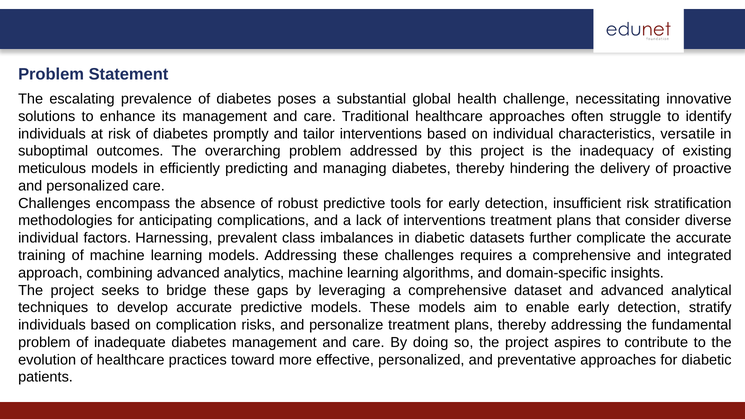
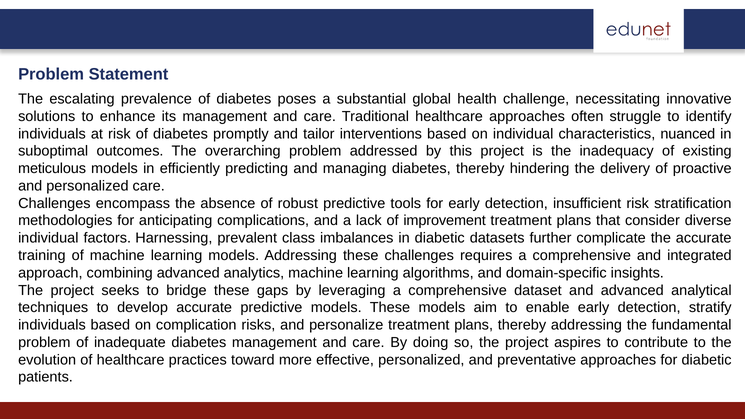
versatile: versatile -> nuanced (688, 134)
of interventions: interventions -> improvement (445, 221)
